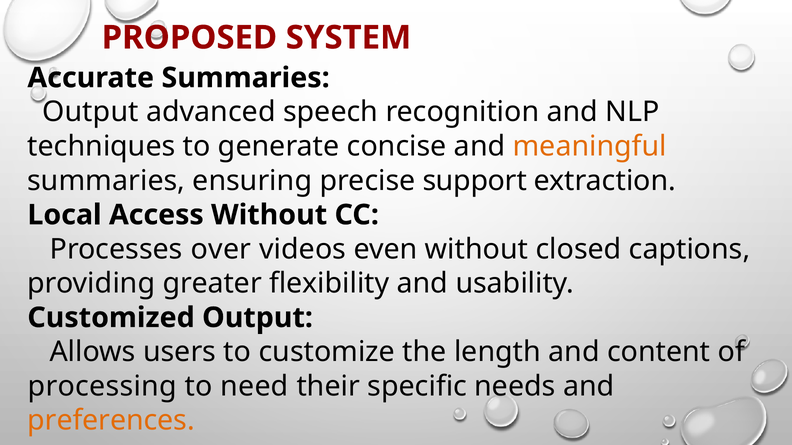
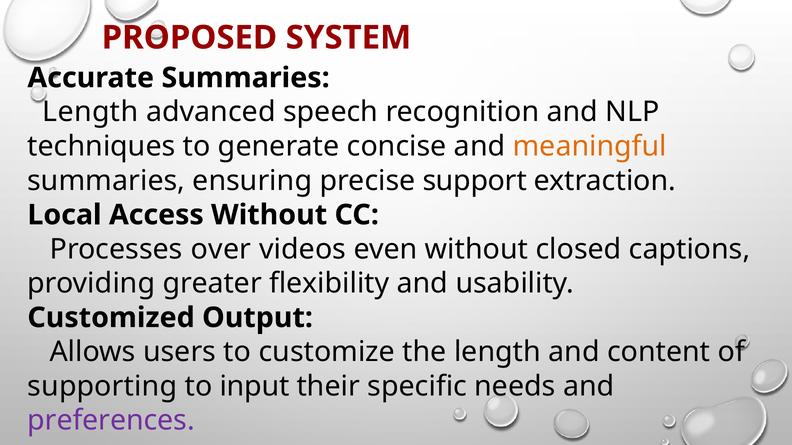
Output: Output -> Length (90, 112)
processing: processing -> supporting (102, 387)
need: need -> input (255, 387)
preferences colour: orange -> purple (111, 421)
